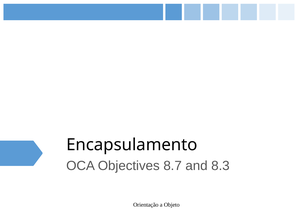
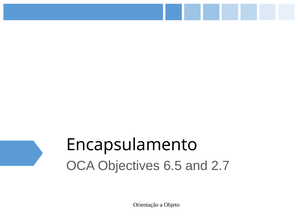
8.7: 8.7 -> 6.5 (173, 166)
8.3: 8.3 -> 2.7 (221, 166)
